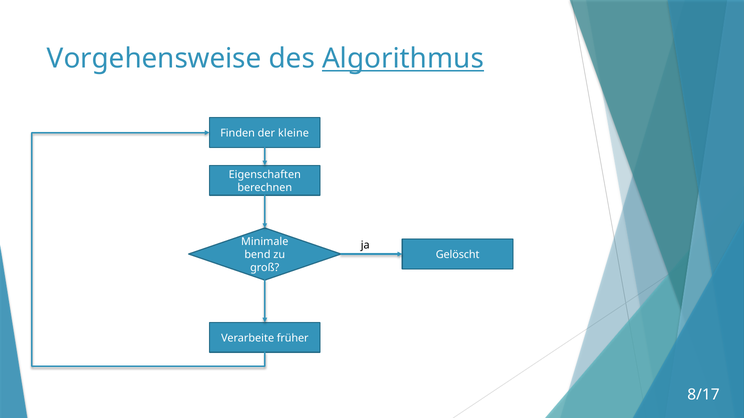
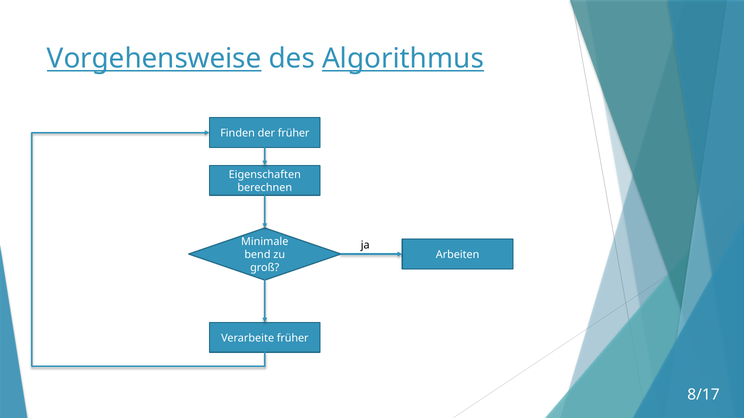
Vorgehensweise underline: none -> present (154, 59)
kleine: kleine -> früher (294, 134)
Gelöscht: Gelöscht -> Arbeiten (458, 255)
